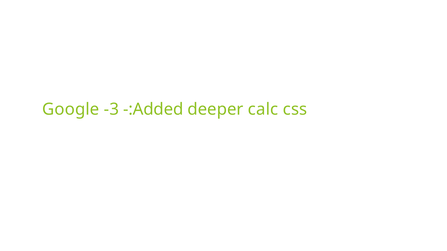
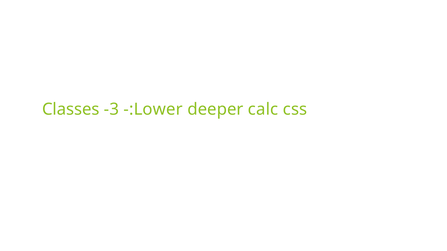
Google: Google -> Classes (71, 110)
-:Added: -:Added -> -:Lower (153, 110)
